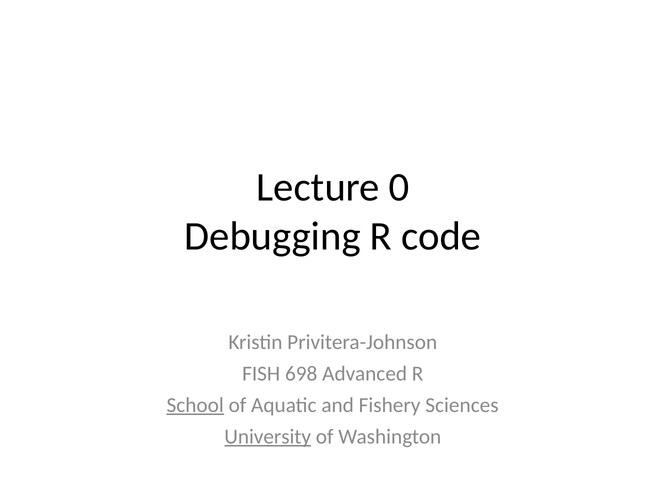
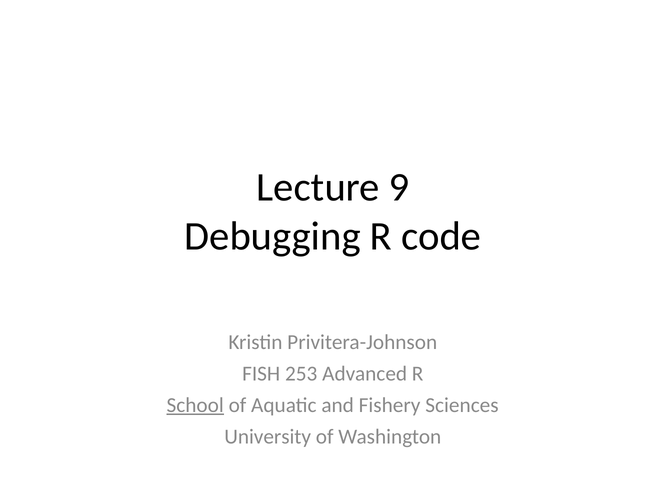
0: 0 -> 9 (399, 187)
698: 698 -> 253 (301, 373)
University underline: present -> none (268, 436)
